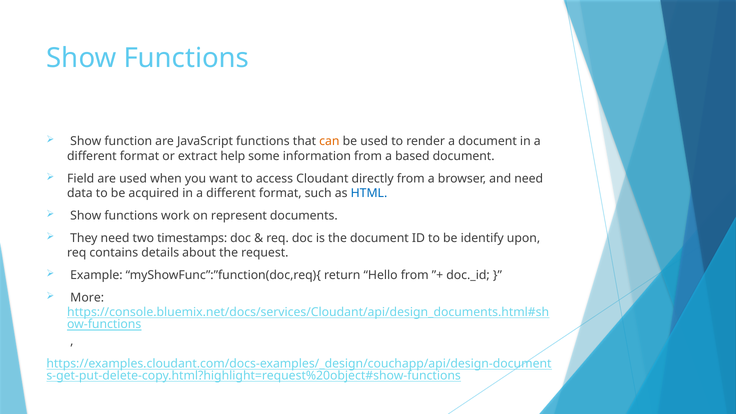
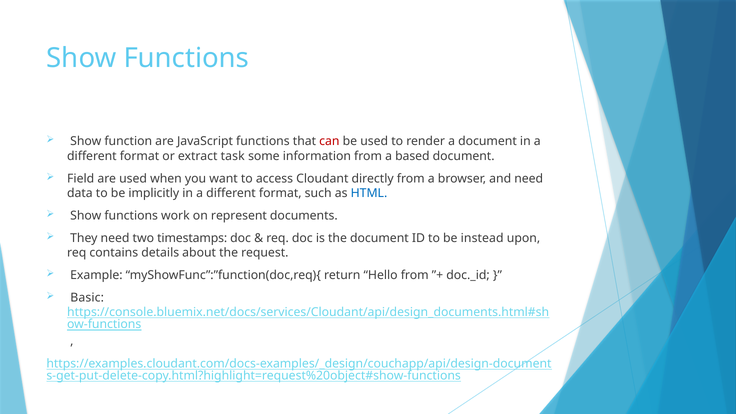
can colour: orange -> red (329, 141)
help: help -> task (233, 156)
acquired: acquired -> implicitly (154, 193)
identify: identify -> instead (482, 238)
More: More -> Basic (87, 297)
